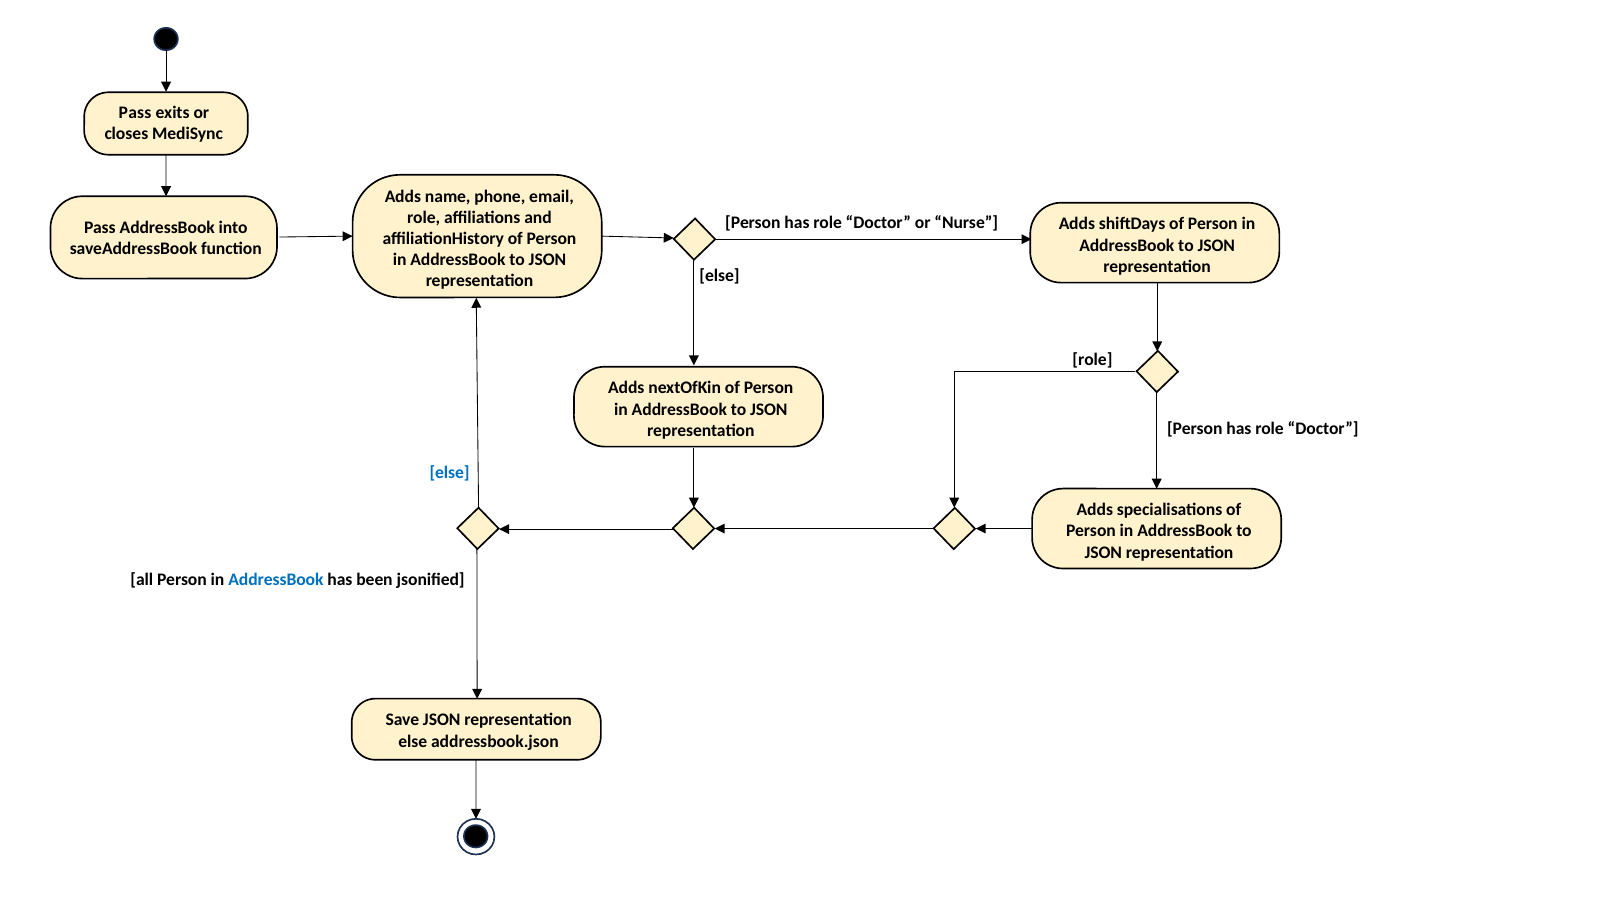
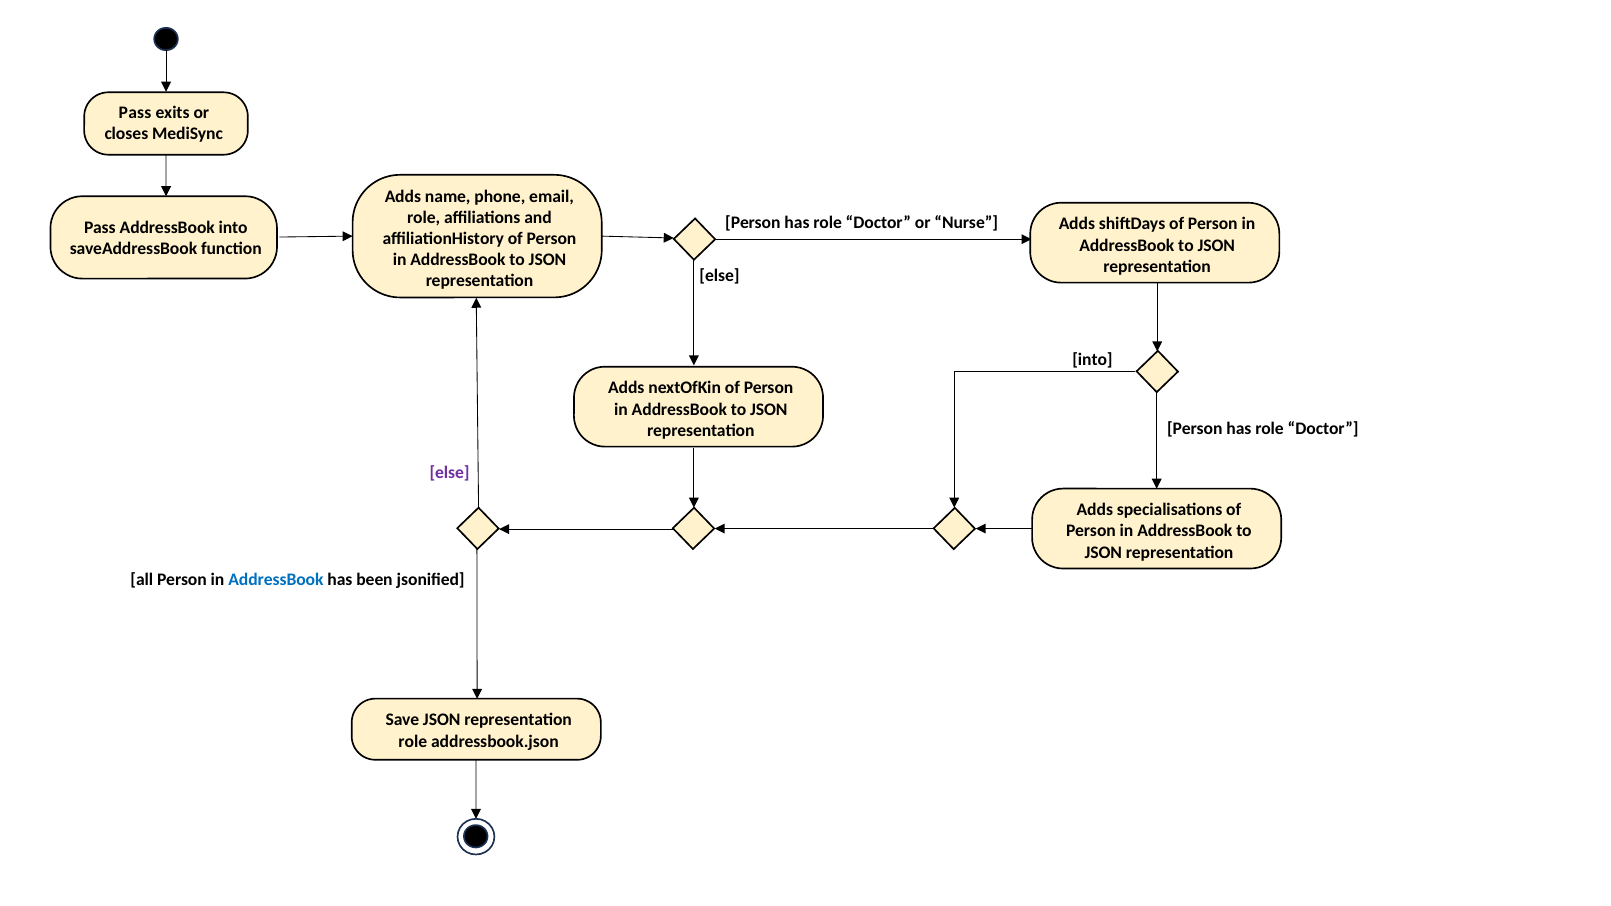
role: role -> into (1092, 360)
else colour: blue -> purple (450, 473)
else: else -> role (413, 741)
